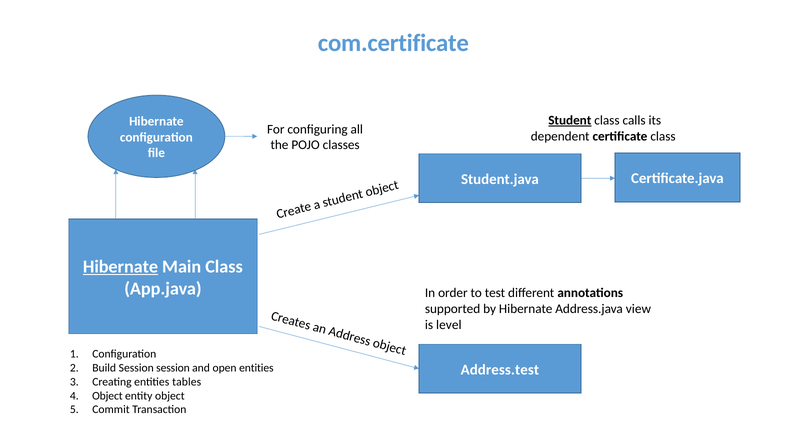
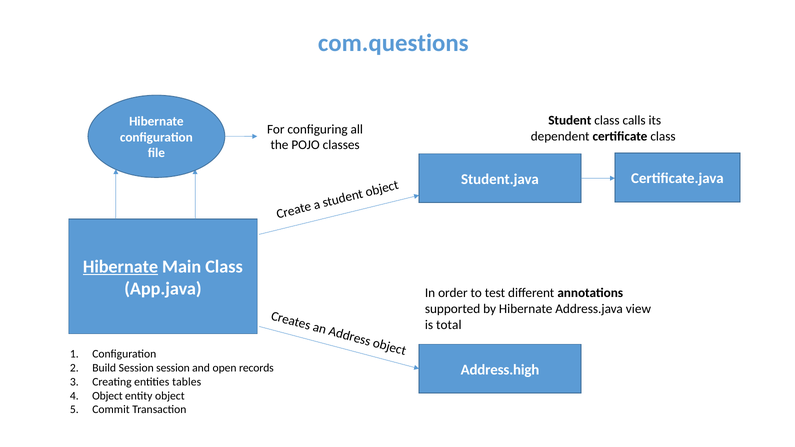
com.certificate: com.certificate -> com.questions (393, 43)
Student underline: present -> none (570, 120)
level: level -> total (449, 325)
open entities: entities -> records (256, 368)
Address.test: Address.test -> Address.high (500, 370)
